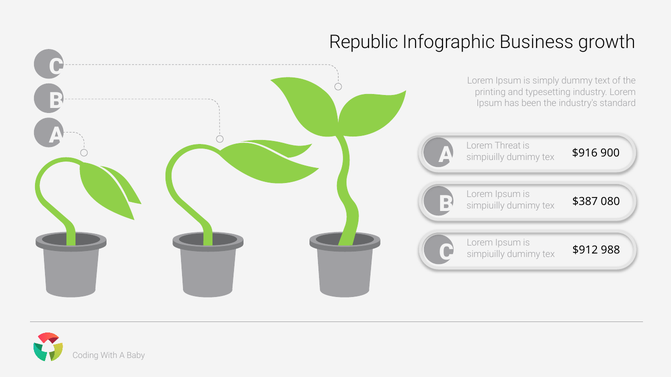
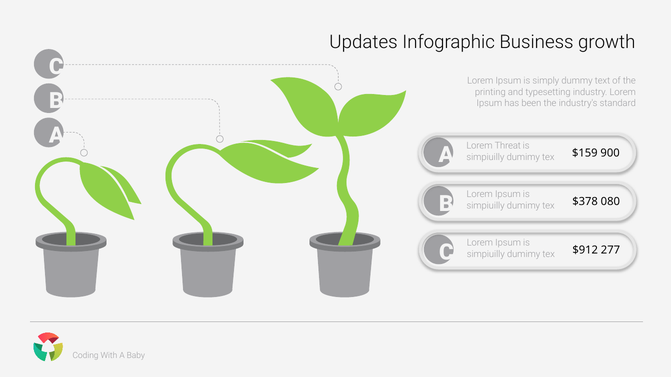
Republic: Republic -> Updates (364, 42)
$916: $916 -> $159 (585, 153)
$387: $387 -> $378 (585, 202)
988: 988 -> 277 (610, 250)
